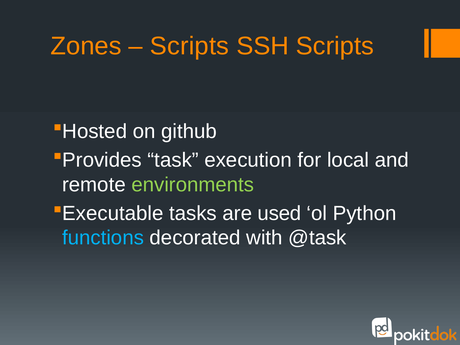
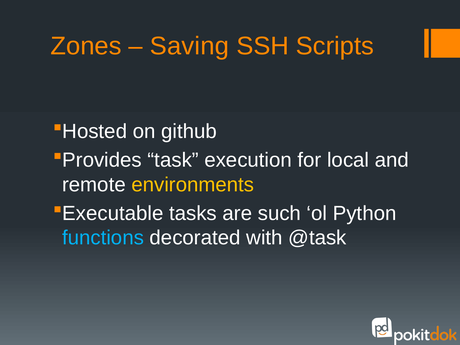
Scripts: Scripts -> Saving (189, 46)
environments colour: light green -> yellow (193, 185)
used: used -> such (279, 213)
